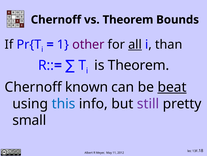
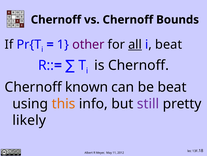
vs Theorem: Theorem -> Chernoff (128, 20)
i than: than -> beat (169, 44)
is Theorem: Theorem -> Chernoff (138, 65)
beat underline: present -> none (172, 87)
this colour: blue -> orange (64, 103)
small: small -> likely (29, 120)
